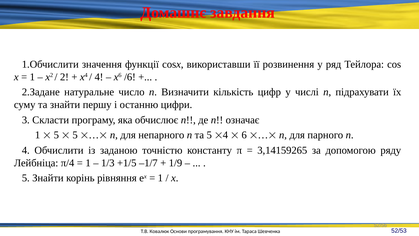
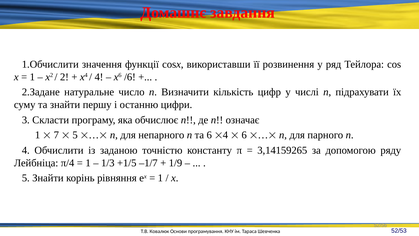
5: 5 -> 7 (56, 135)
та 5: 5 -> 6 (209, 135)
